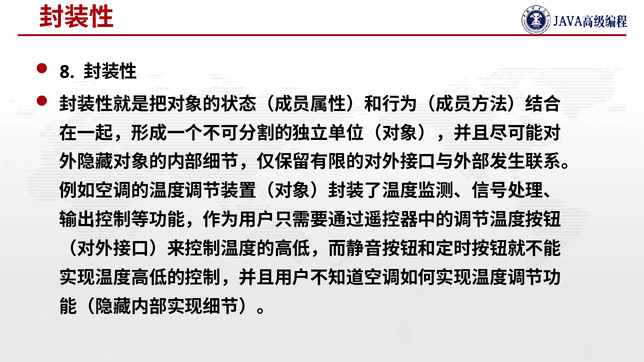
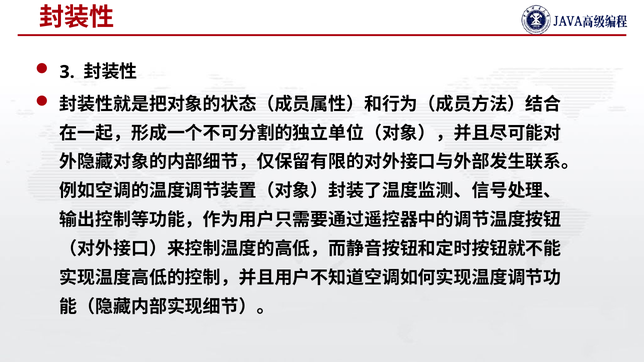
8: 8 -> 3 (67, 72)
